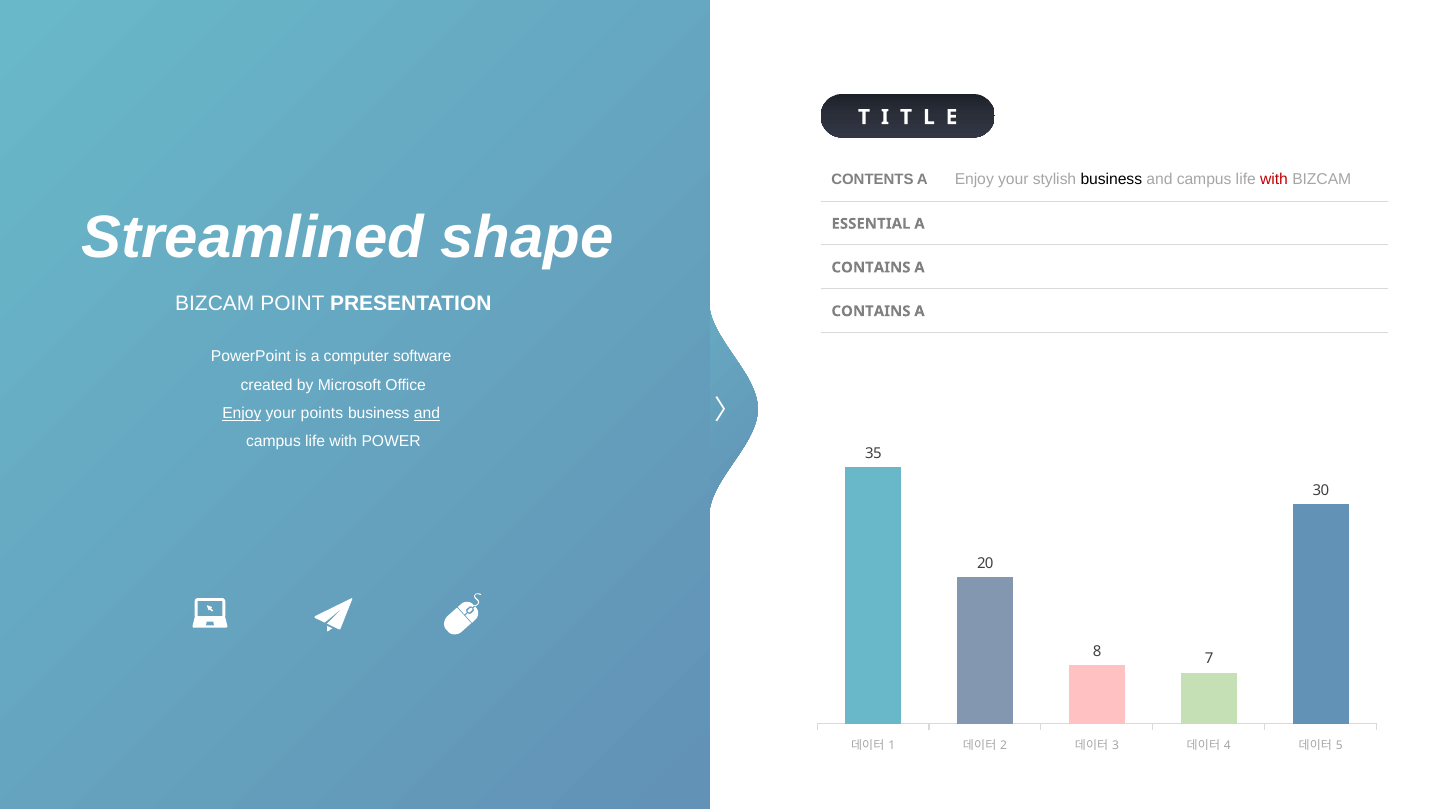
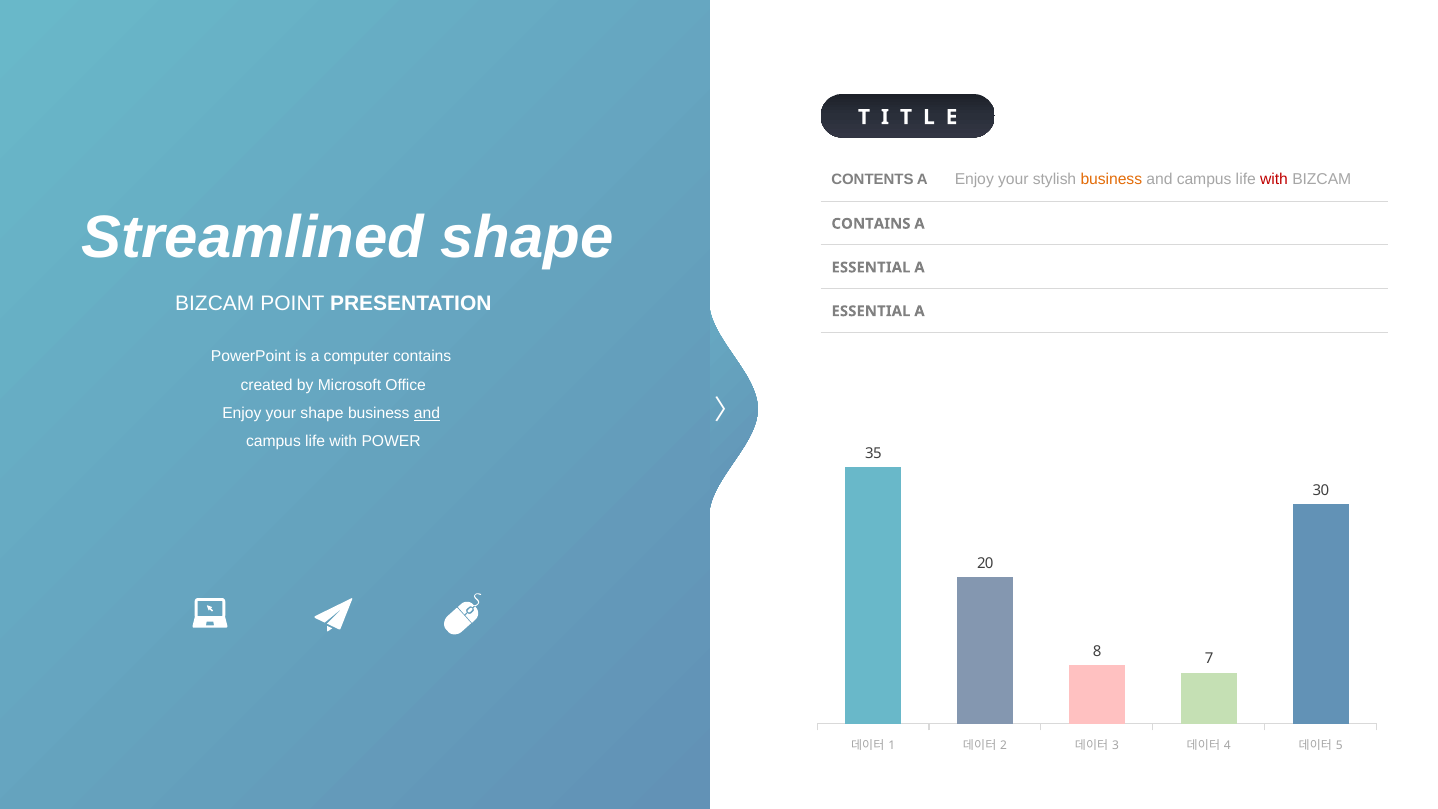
business colour: black -> orange (1111, 179)
ESSENTIAL: ESSENTIAL -> CONTAINS (871, 224)
CONTAINS: CONTAINS -> ESSENTIAL (871, 267)
CONTAINS: CONTAINS -> ESSENTIAL (871, 311)
computer software: software -> contains (422, 357)
Enjoy underline: present -> none (242, 413)
your points: points -> shape (322, 413)
